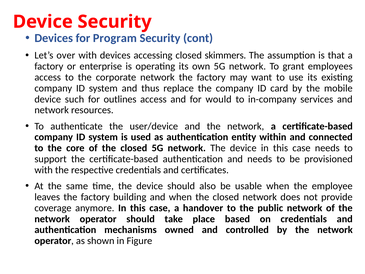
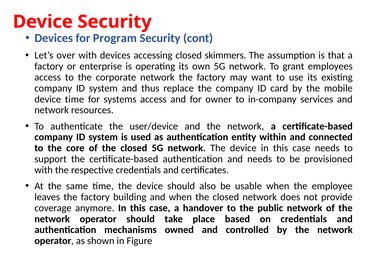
device such: such -> time (75, 99)
outlines: outlines -> systems (120, 99)
would: would -> owner (219, 99)
